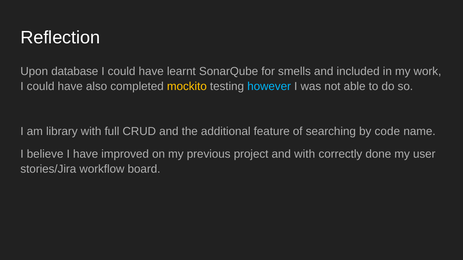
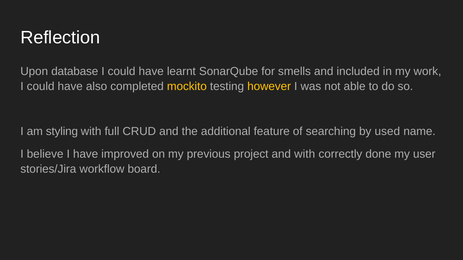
however colour: light blue -> yellow (269, 86)
library: library -> styling (62, 132)
code: code -> used (387, 132)
